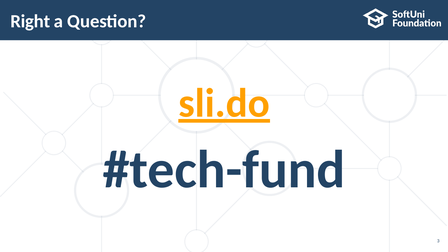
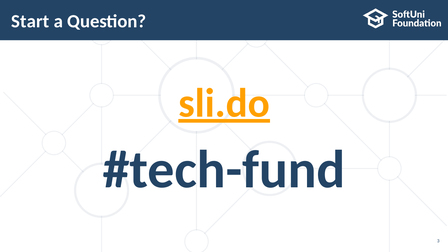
Right: Right -> Start (30, 21)
